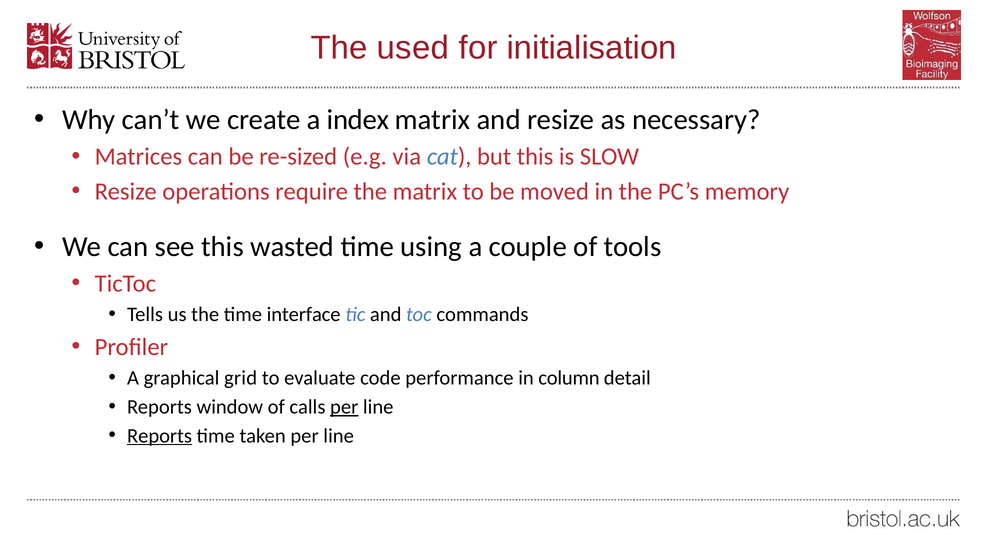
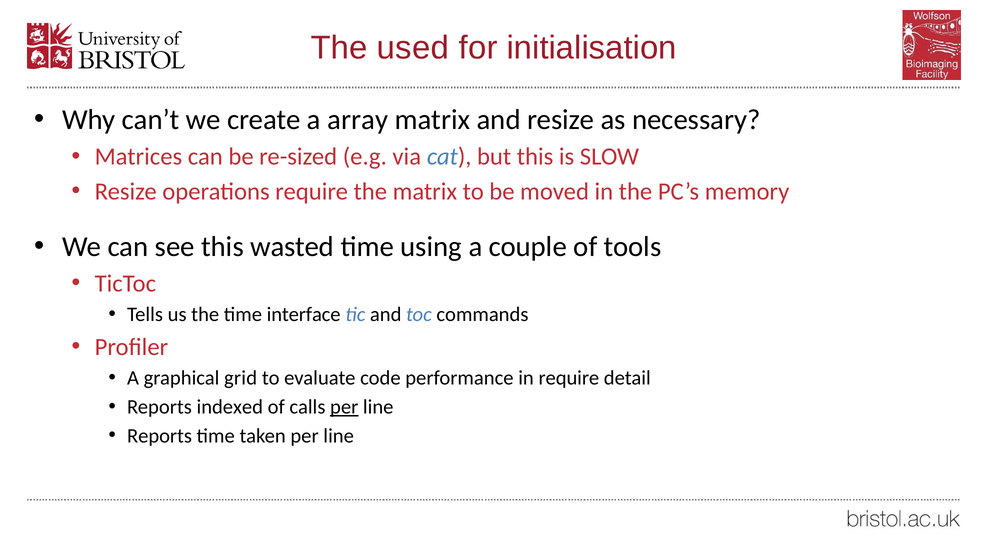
index: index -> array (358, 120)
in column: column -> require (569, 378)
window: window -> indexed (230, 407)
Reports underline: present -> none (160, 436)
